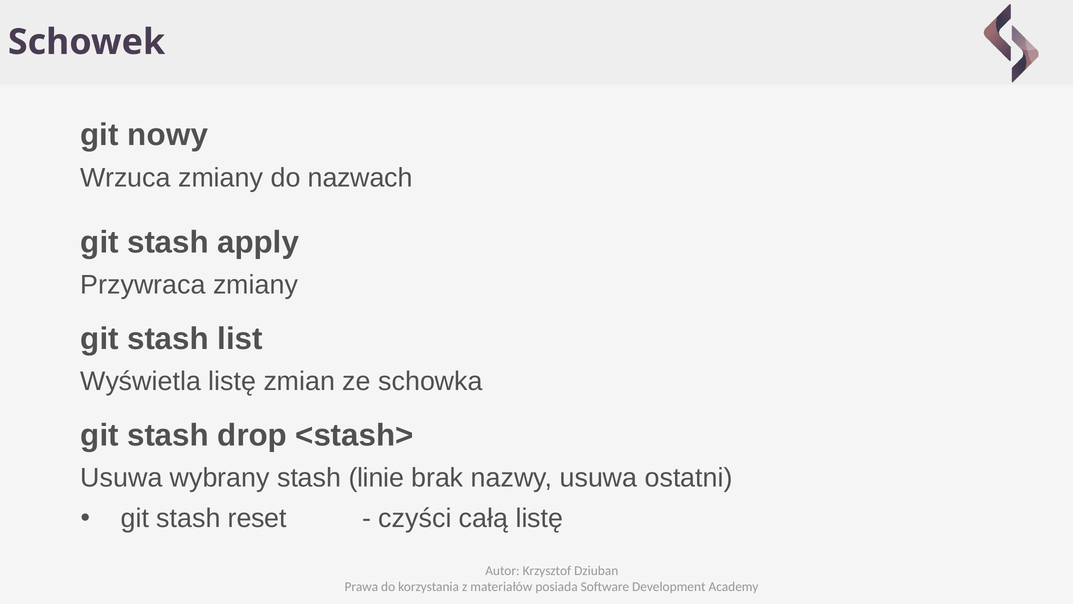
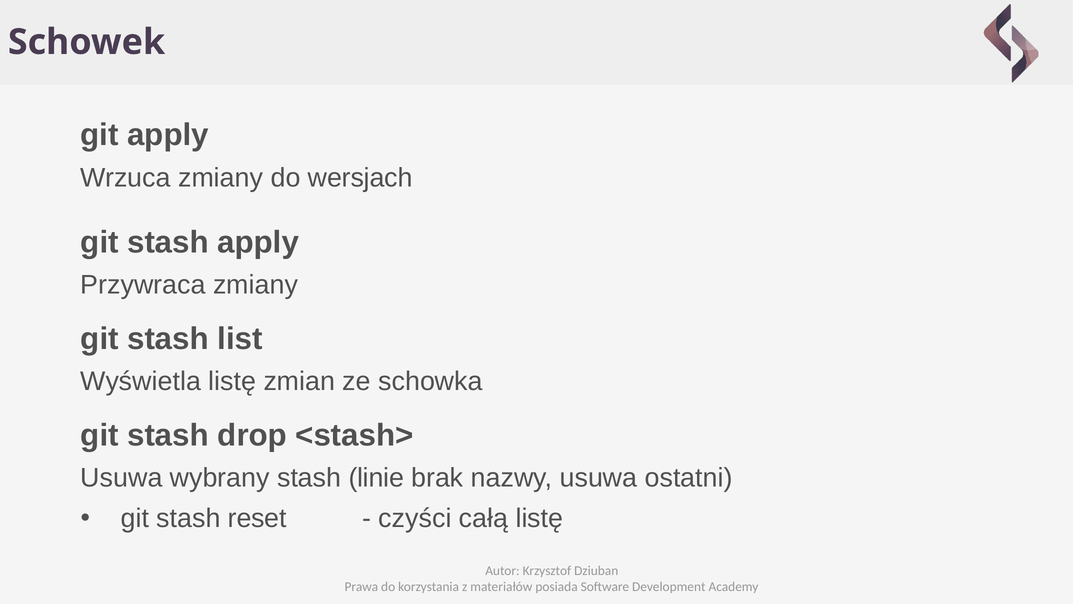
git nowy: nowy -> apply (168, 135)
nazwach: nazwach -> wersjach (360, 178)
